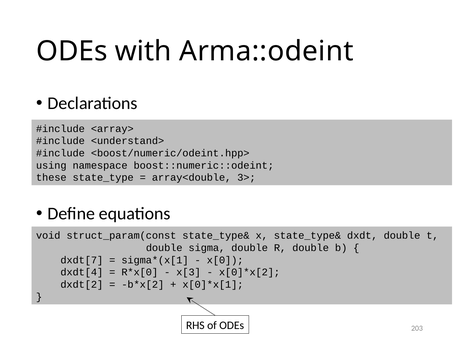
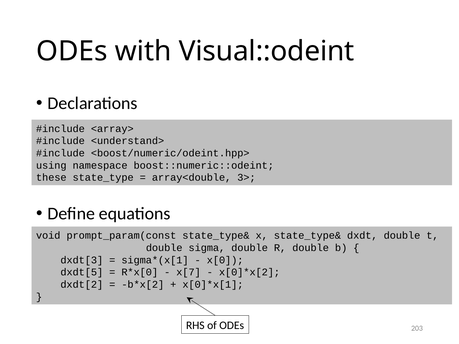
Arma::odeint: Arma::odeint -> Visual::odeint (267, 51)
struct_param(const: struct_param(const -> prompt_param(const (121, 236)
dxdt[7: dxdt[7 -> dxdt[3 (82, 260)
dxdt[4: dxdt[4 -> dxdt[5 (82, 272)
x[3: x[3 -> x[7 (189, 272)
